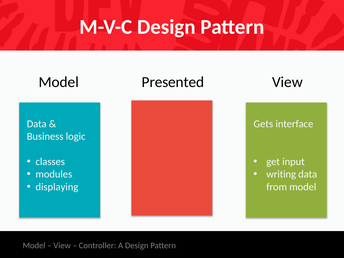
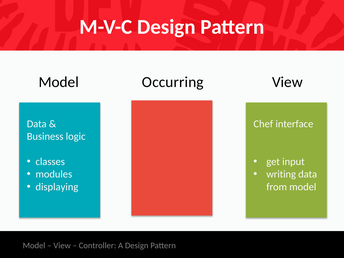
Presented: Presented -> Occurring (173, 82)
Gets: Gets -> Chef (263, 124)
